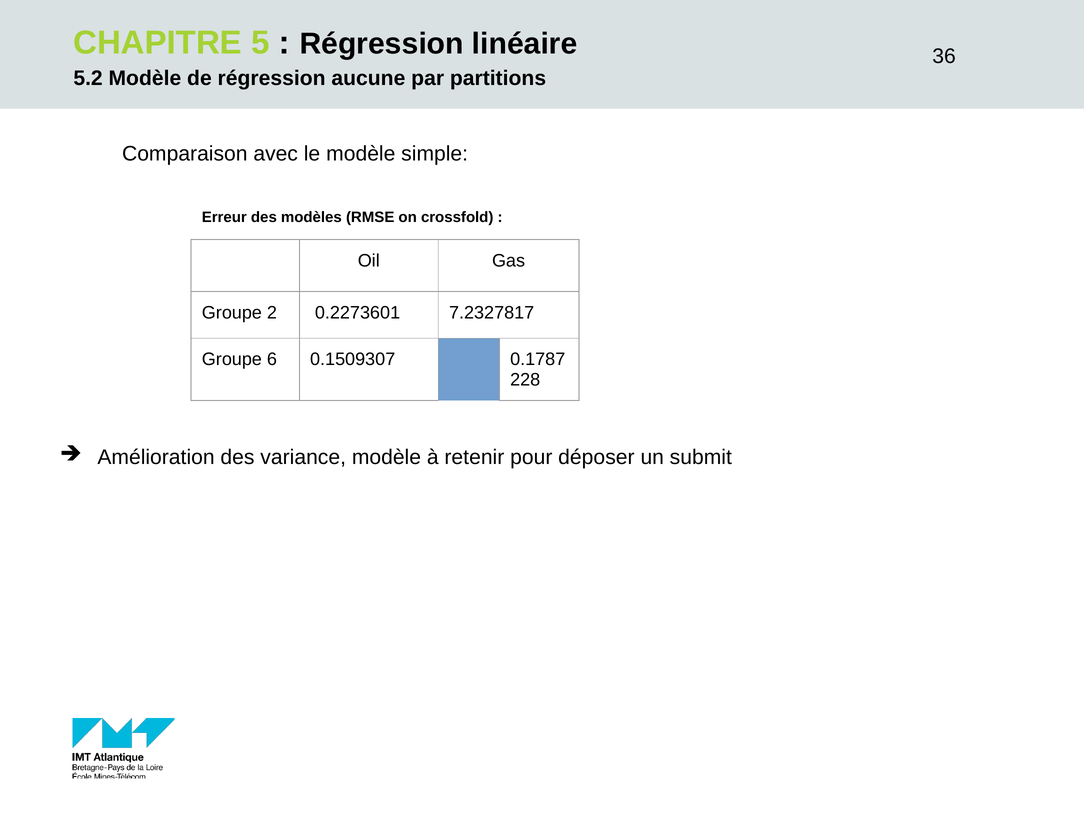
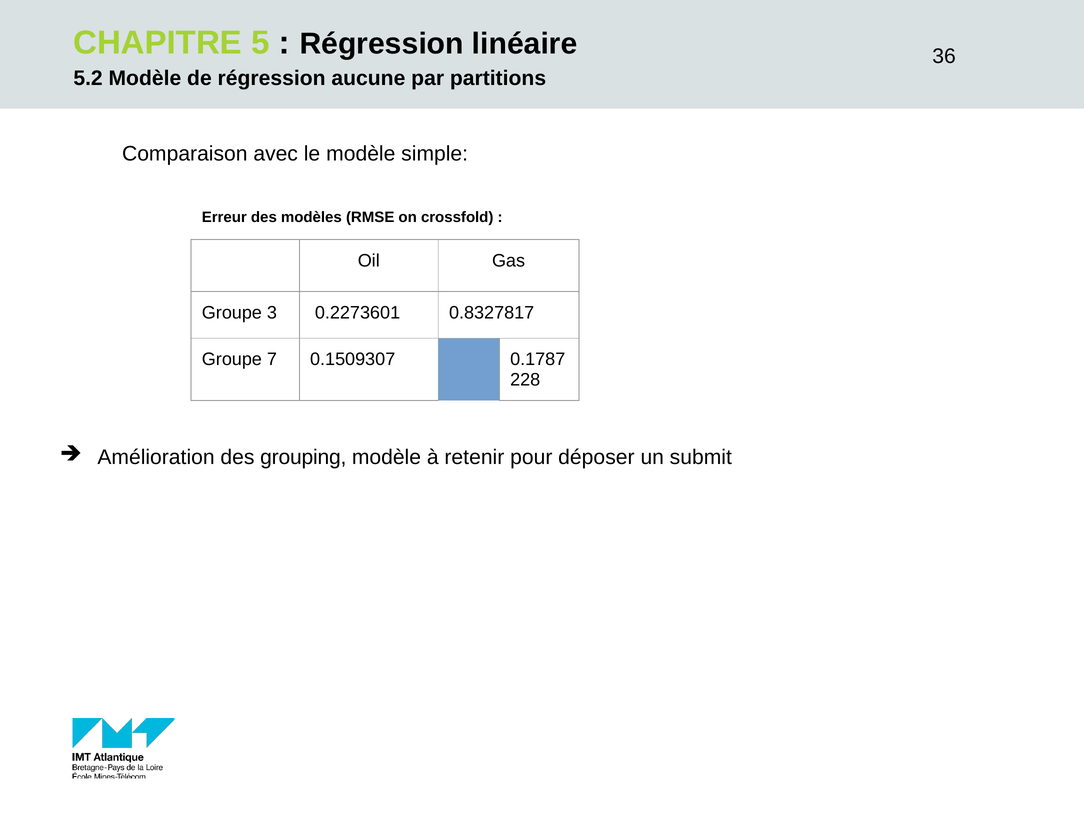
2: 2 -> 3 (272, 313)
7.2327817: 7.2327817 -> 0.8327817 (492, 313)
6: 6 -> 7 (272, 360)
variance: variance -> grouping (303, 457)
